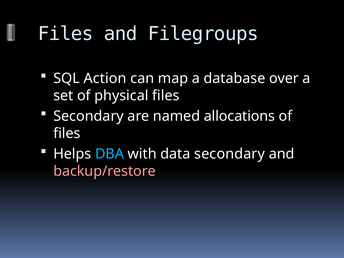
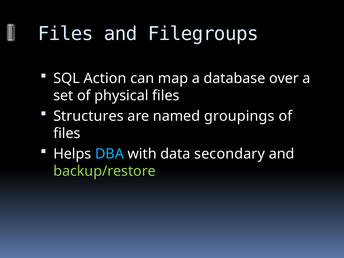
Secondary: Secondary -> Structures (88, 116)
allocations: allocations -> groupings (239, 116)
backup/restore colour: pink -> light green (105, 171)
